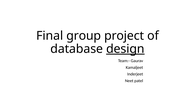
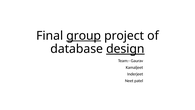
group underline: none -> present (84, 36)
